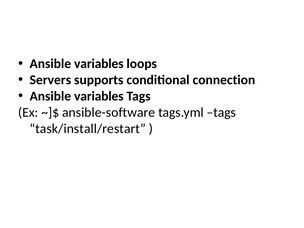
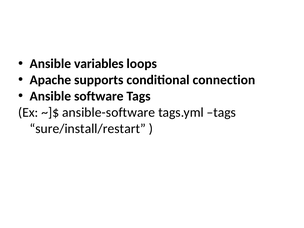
Servers: Servers -> Apache (50, 80)
variables: variables -> software (99, 96)
task/install/restart: task/install/restart -> sure/install/restart (88, 129)
